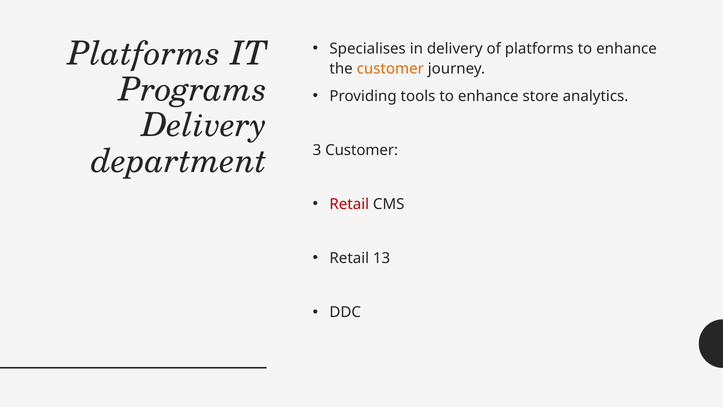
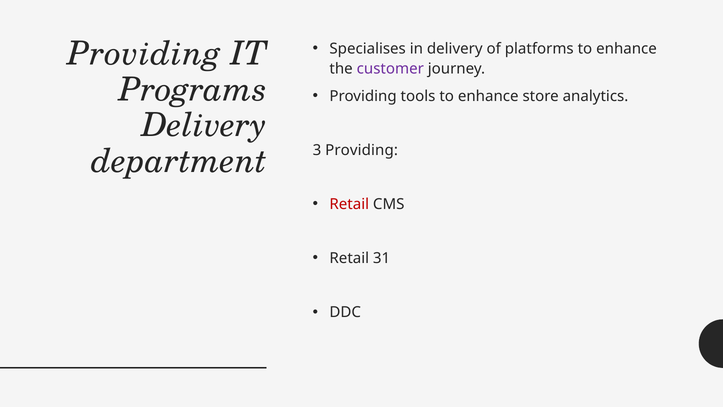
Platforms: Platforms -> Providing (144, 54)
customer colour: orange -> purple (390, 69)
3 Customer: Customer -> Providing (362, 150)
13: 13 -> 31 (382, 258)
